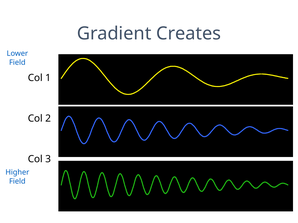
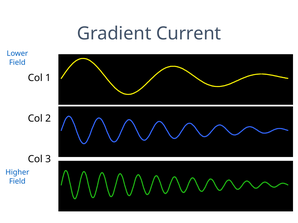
Creates: Creates -> Current (189, 34)
